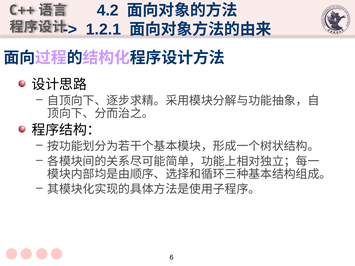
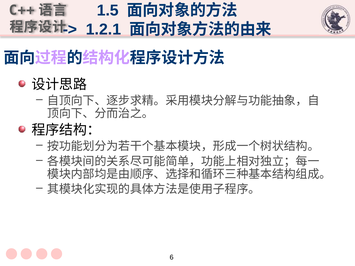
4.2: 4.2 -> 1.5 (108, 10)
